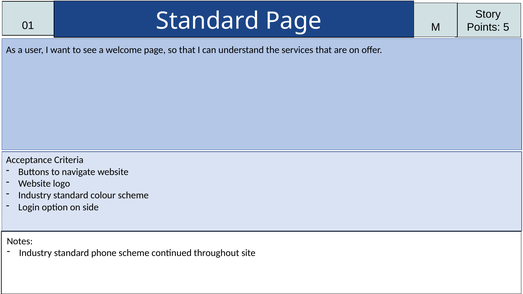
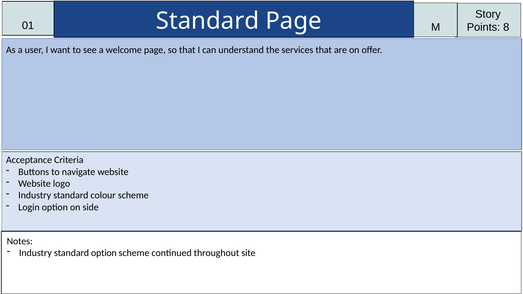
5: 5 -> 8 (506, 27)
standard phone: phone -> option (104, 253)
